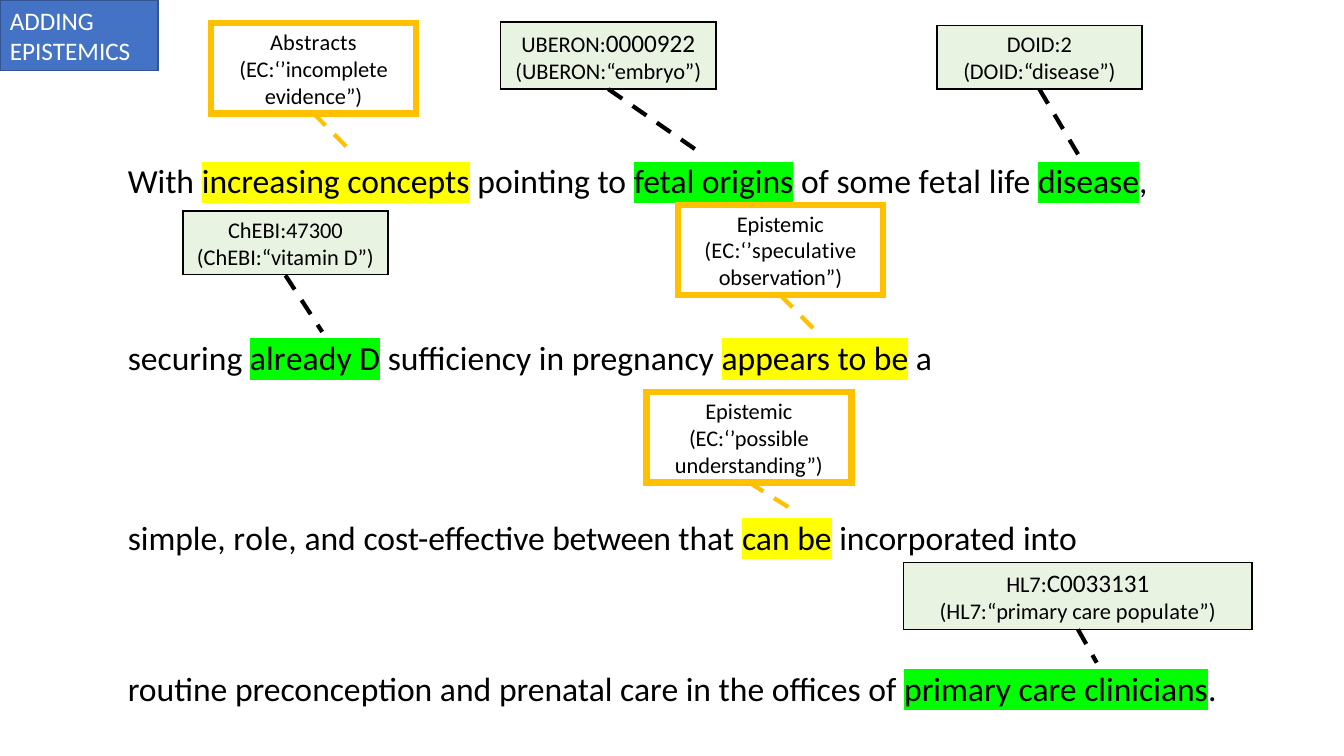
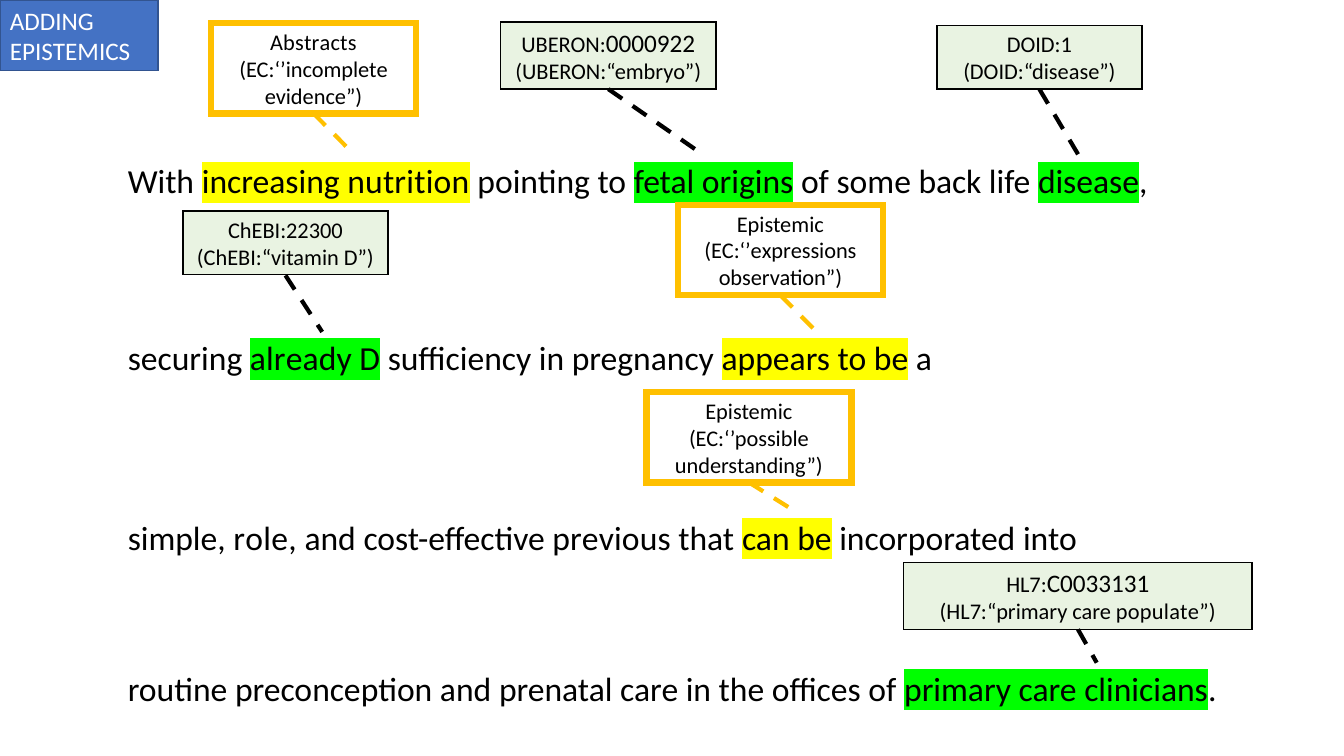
DOID:2: DOID:2 -> DOID:1 (1039, 45)
concepts: concepts -> nutrition (408, 183)
some fetal: fetal -> back (950, 183)
ChEBI:47300: ChEBI:47300 -> ChEBI:22300 (285, 231)
EC:‘’speculative: EC:‘’speculative -> EC:‘’expressions (780, 252)
between: between -> previous (612, 539)
